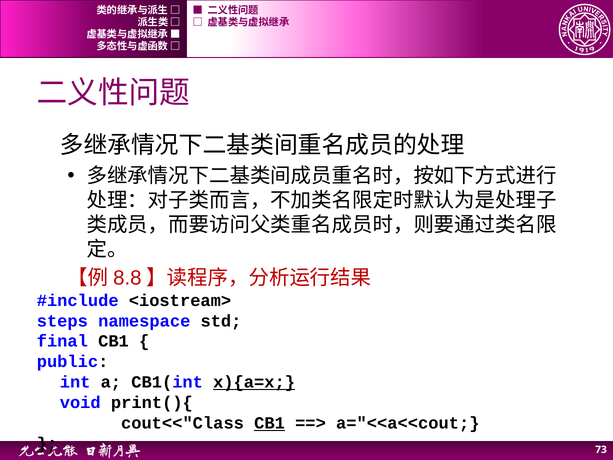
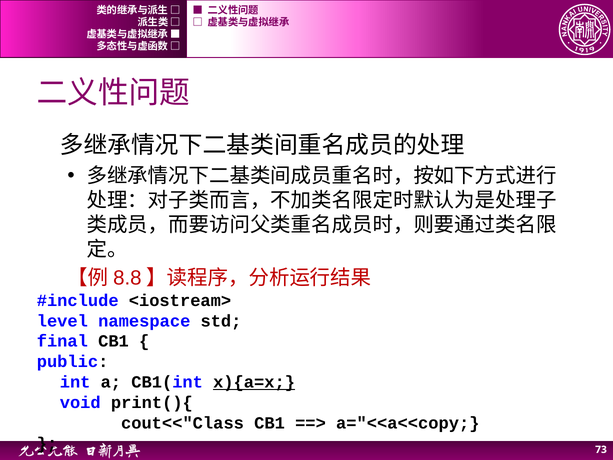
steps: steps -> level (62, 321)
CB1 underline: present -> none (270, 423)
a="<<a<<cout: a="<<a<<cout -> a="<<a<<copy (408, 423)
